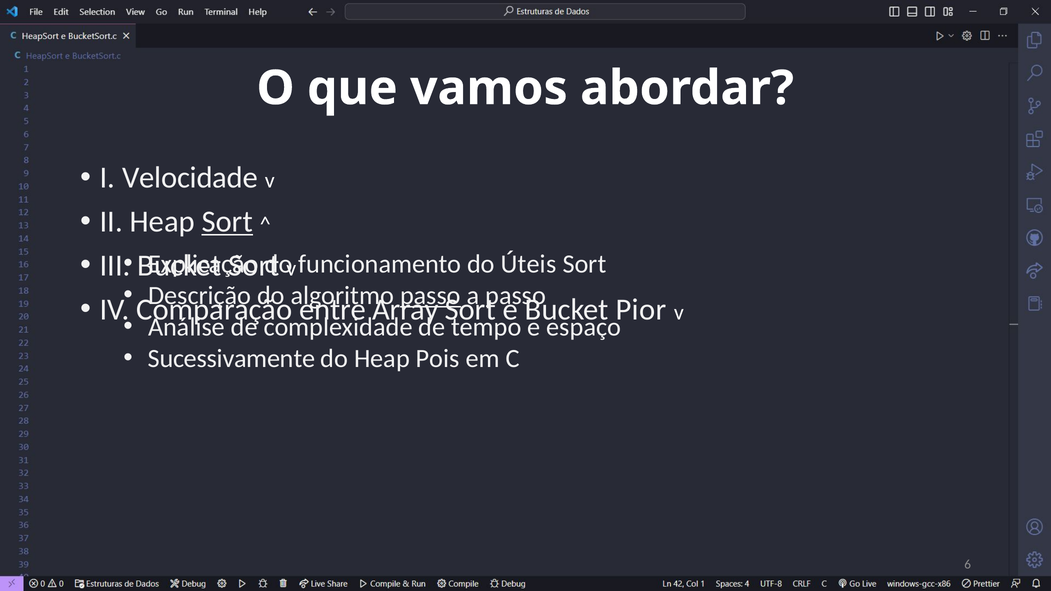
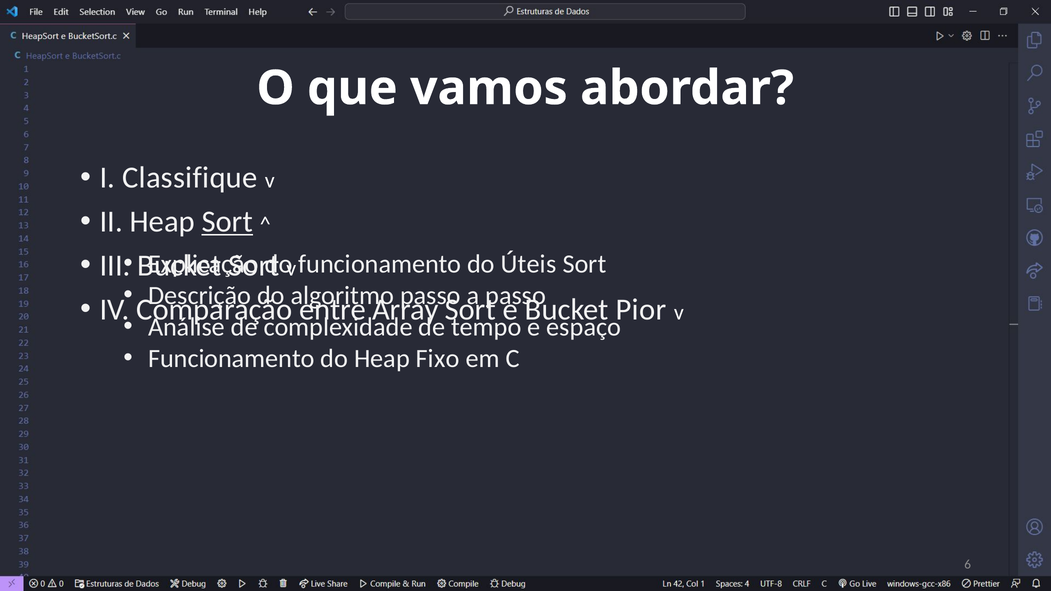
Velocidade: Velocidade -> Classifique (190, 178)
passo underline: present -> none (430, 296)
Sucessivamente: Sucessivamente -> Funcionamento (231, 359)
Pois: Pois -> Fixo (438, 359)
